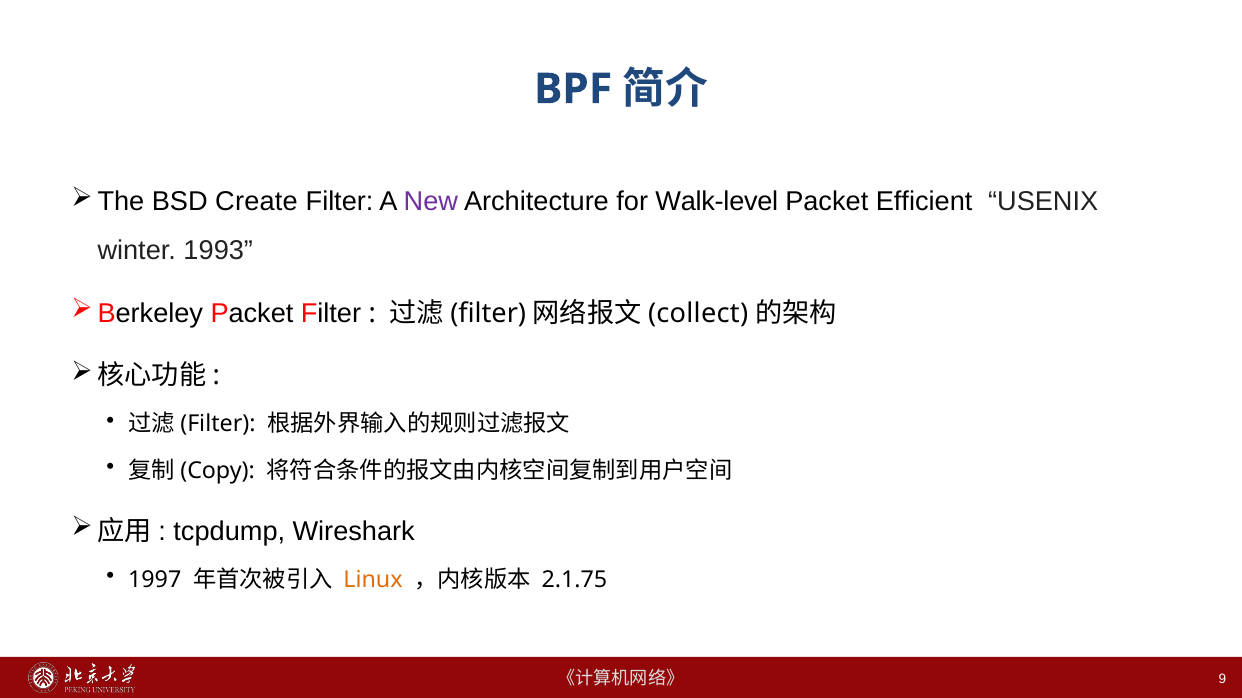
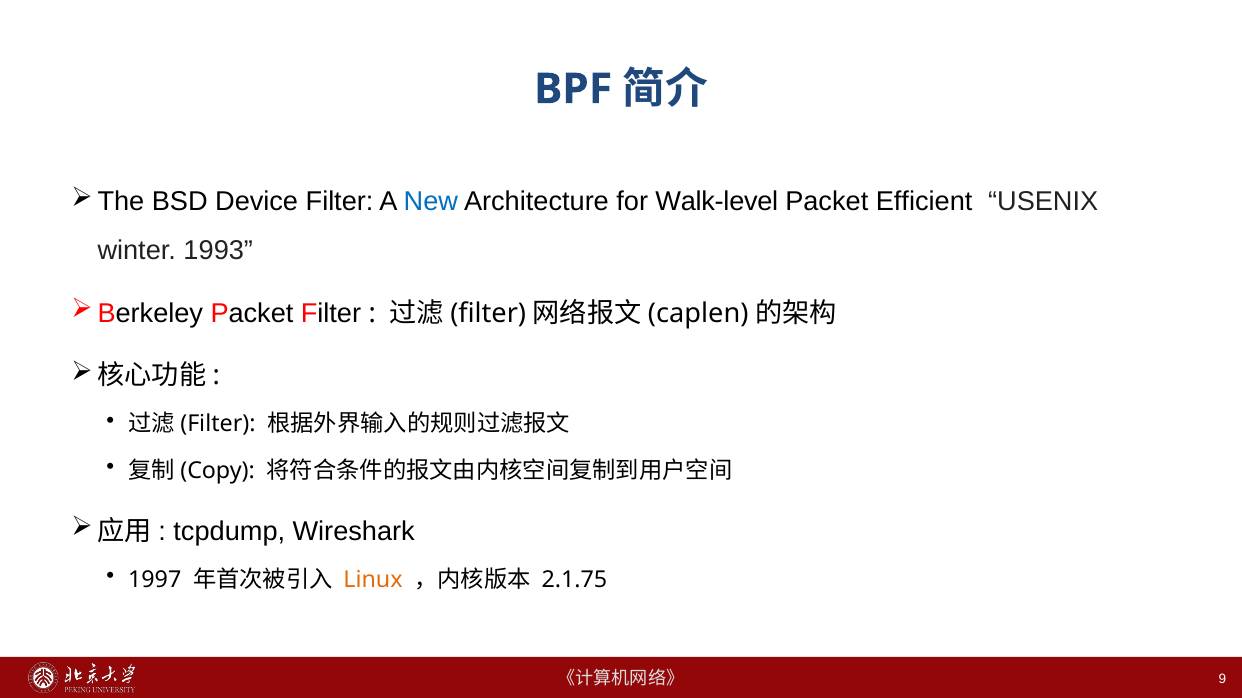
Create: Create -> Device (257, 202)
New colour: purple -> blue (431, 202)
collect: collect -> caplen (698, 313)
